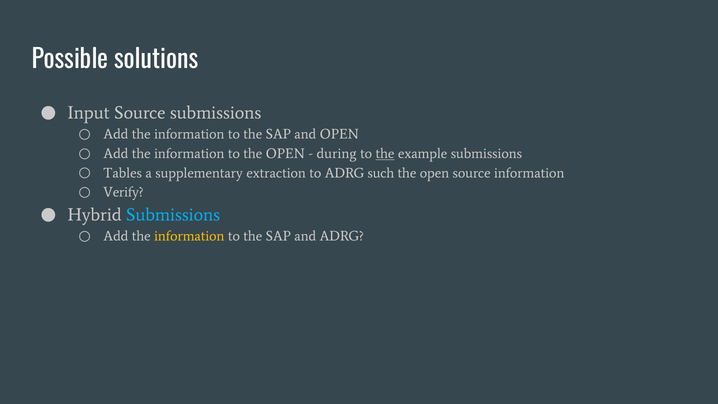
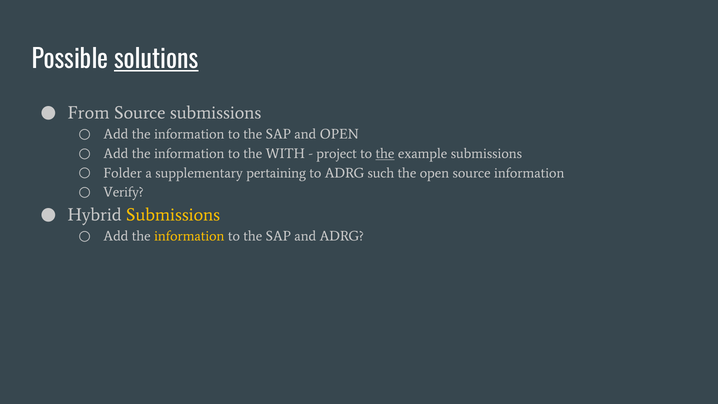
solutions underline: none -> present (156, 59)
Input: Input -> From (89, 113)
to the OPEN: OPEN -> WITH (285, 154)
during: during -> project (337, 154)
Tables: Tables -> Folder (123, 173)
extraction: extraction -> pertaining (276, 173)
Submissions colour: light blue -> yellow (173, 215)
